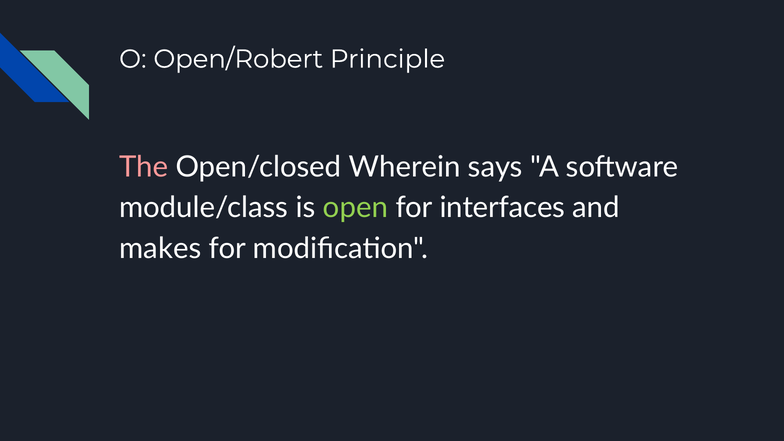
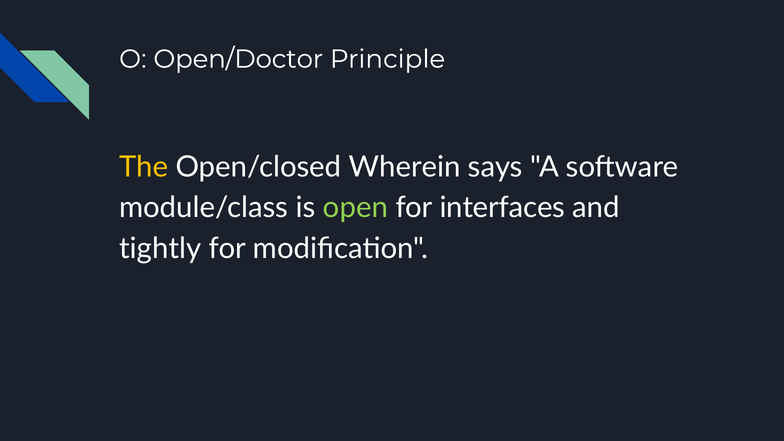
Open/Robert: Open/Robert -> Open/Doctor (238, 59)
The colour: pink -> yellow (144, 167)
makes: makes -> tightly (160, 248)
